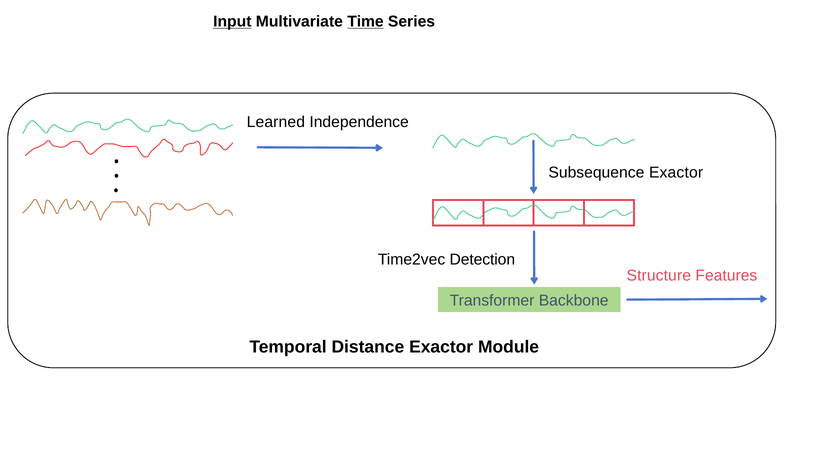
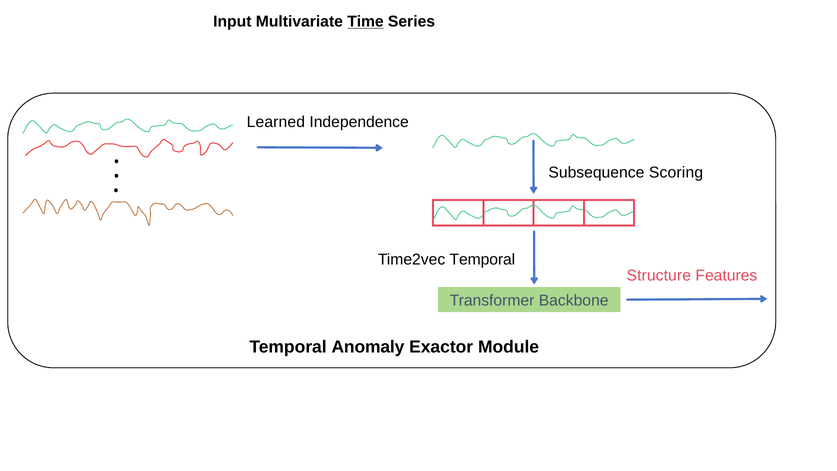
Input underline: present -> none (232, 22)
Subsequence Exactor: Exactor -> Scoring (676, 173)
Time2vec Detection: Detection -> Temporal (482, 260)
Distance: Distance -> Anomaly (368, 347)
